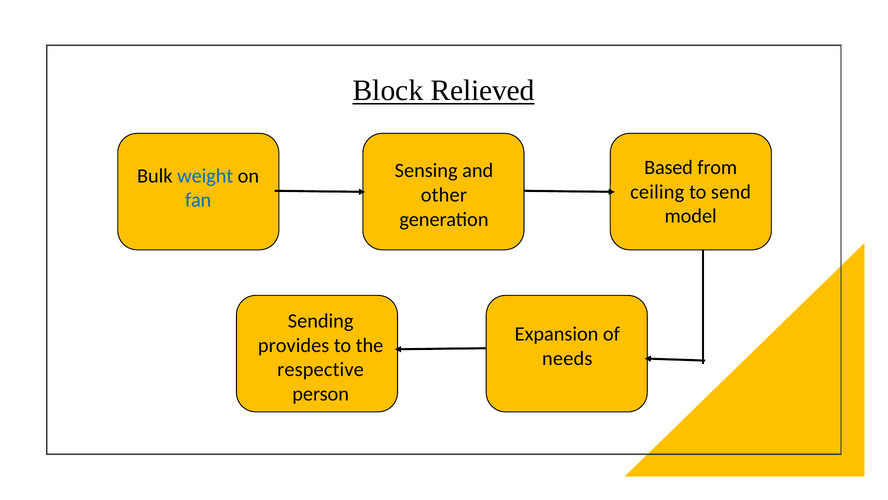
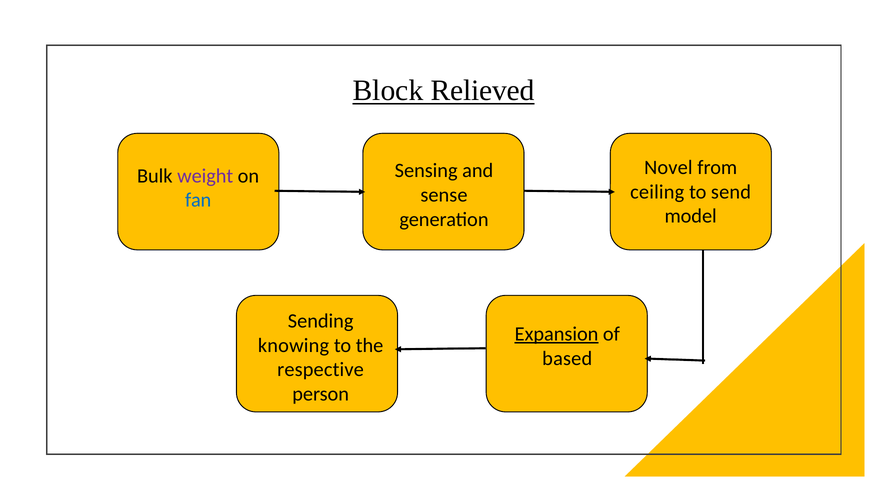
Based: Based -> Novel (668, 167)
weight colour: blue -> purple (205, 176)
other: other -> sense (444, 195)
Expansion underline: none -> present (557, 334)
provides: provides -> knowing (294, 345)
needs: needs -> based (567, 358)
